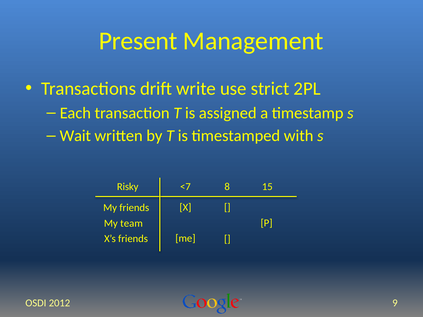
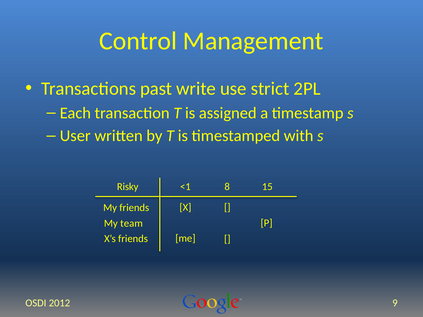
Present: Present -> Control (138, 41)
drift: drift -> past (156, 89)
Wait: Wait -> User (75, 136)
<7: <7 -> <1 (185, 187)
